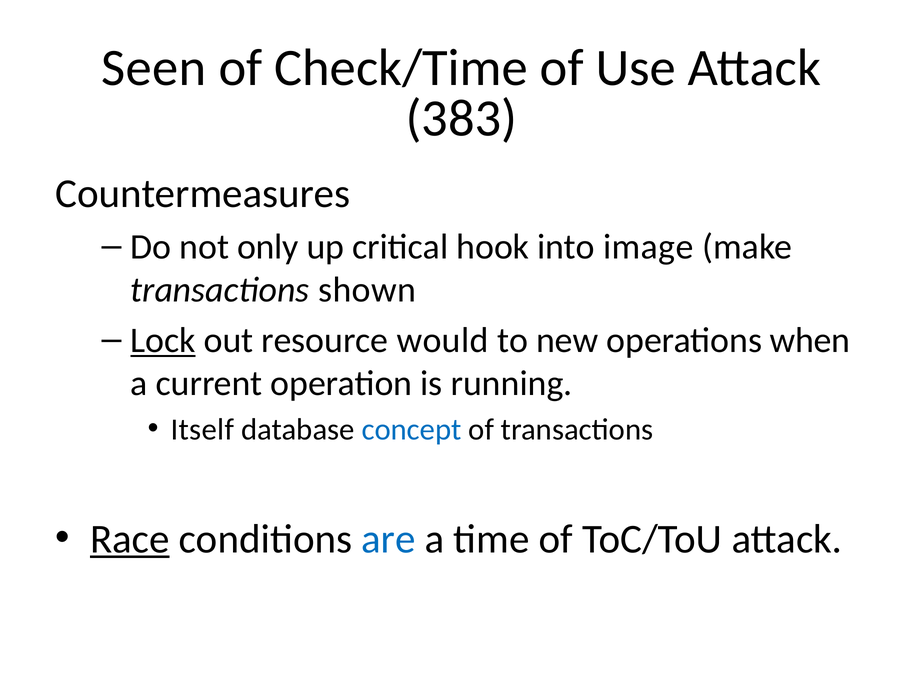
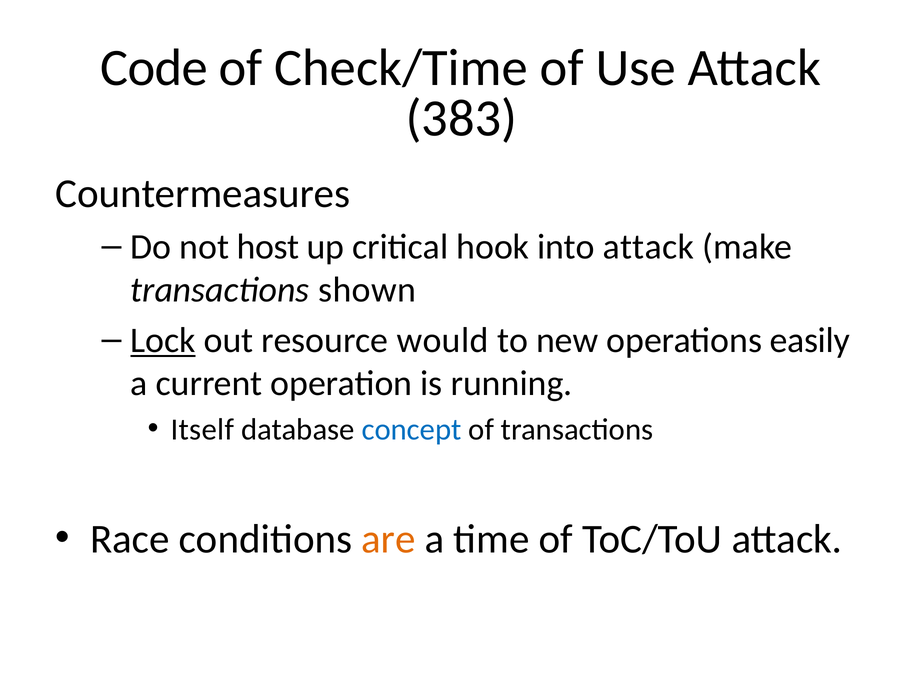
Seen: Seen -> Code (154, 68)
only: only -> host (268, 247)
into image: image -> attack (648, 247)
when: when -> easily (810, 340)
Race underline: present -> none (130, 538)
are colour: blue -> orange (388, 538)
